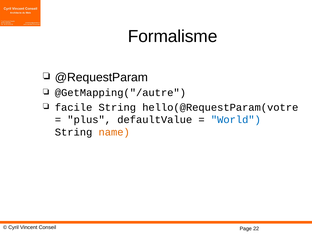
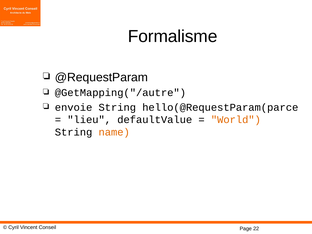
facile: facile -> envoie (74, 107)
hello(@RequestParam(votre: hello(@RequestParam(votre -> hello(@RequestParam(parce (220, 107)
plus: plus -> lieu (89, 120)
World colour: blue -> orange (236, 120)
